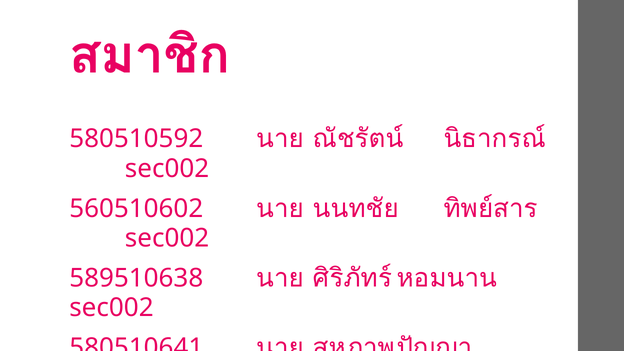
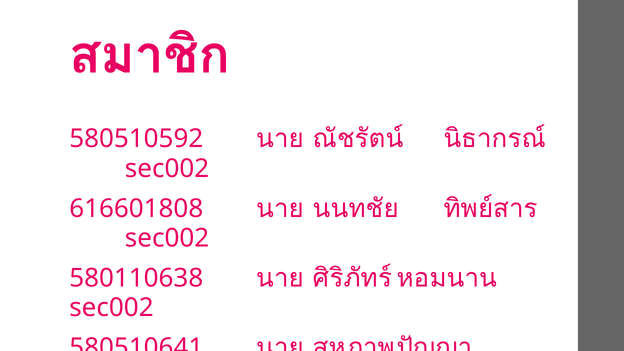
560510602: 560510602 -> 616601808 (136, 209)
589510638: 589510638 -> 580110638 (136, 278)
